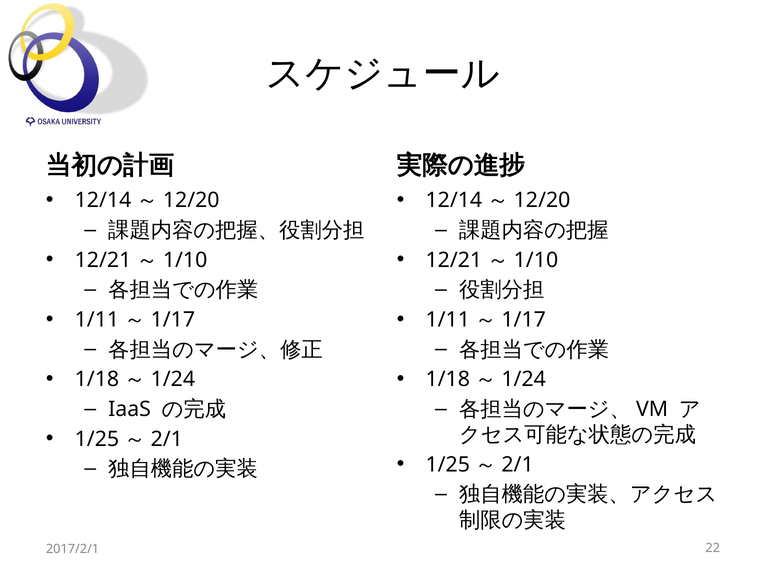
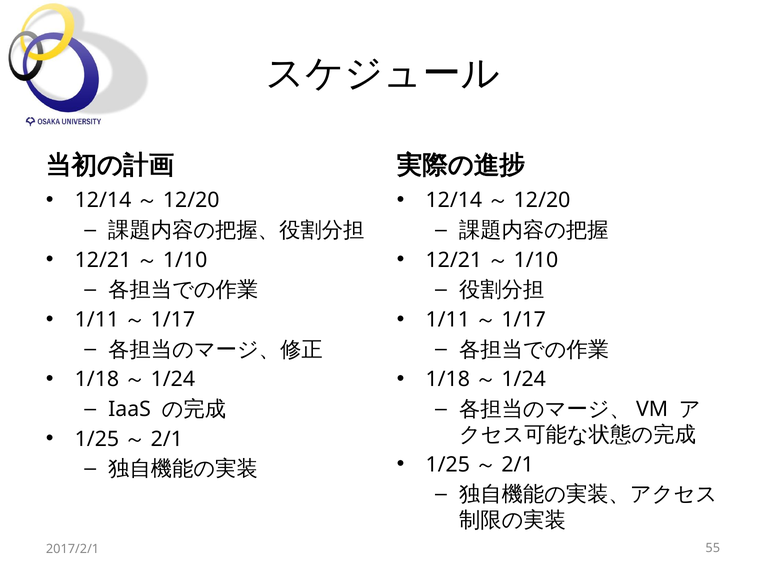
22: 22 -> 55 (713, 548)
